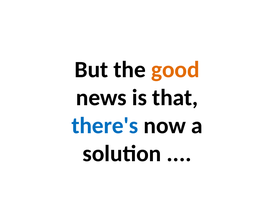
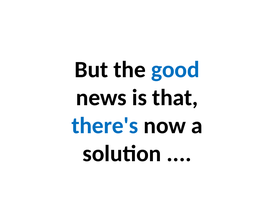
good colour: orange -> blue (175, 70)
